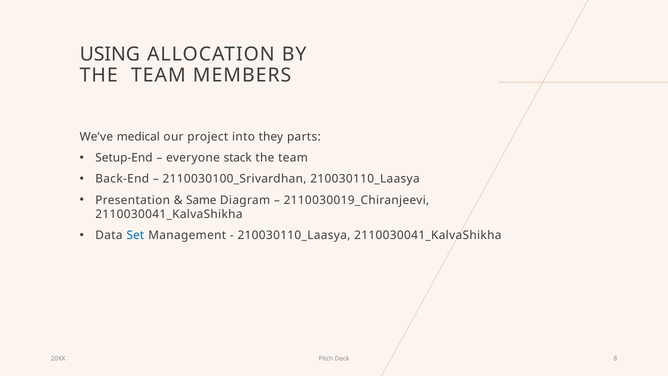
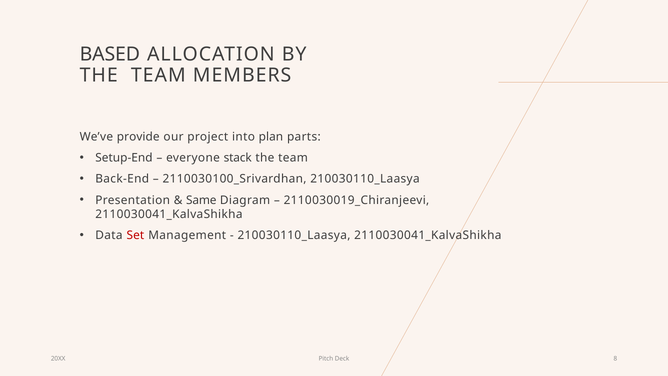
USING: USING -> BASED (110, 54)
medical: medical -> provide (138, 137)
they: they -> plan (271, 137)
Set colour: blue -> red (135, 235)
